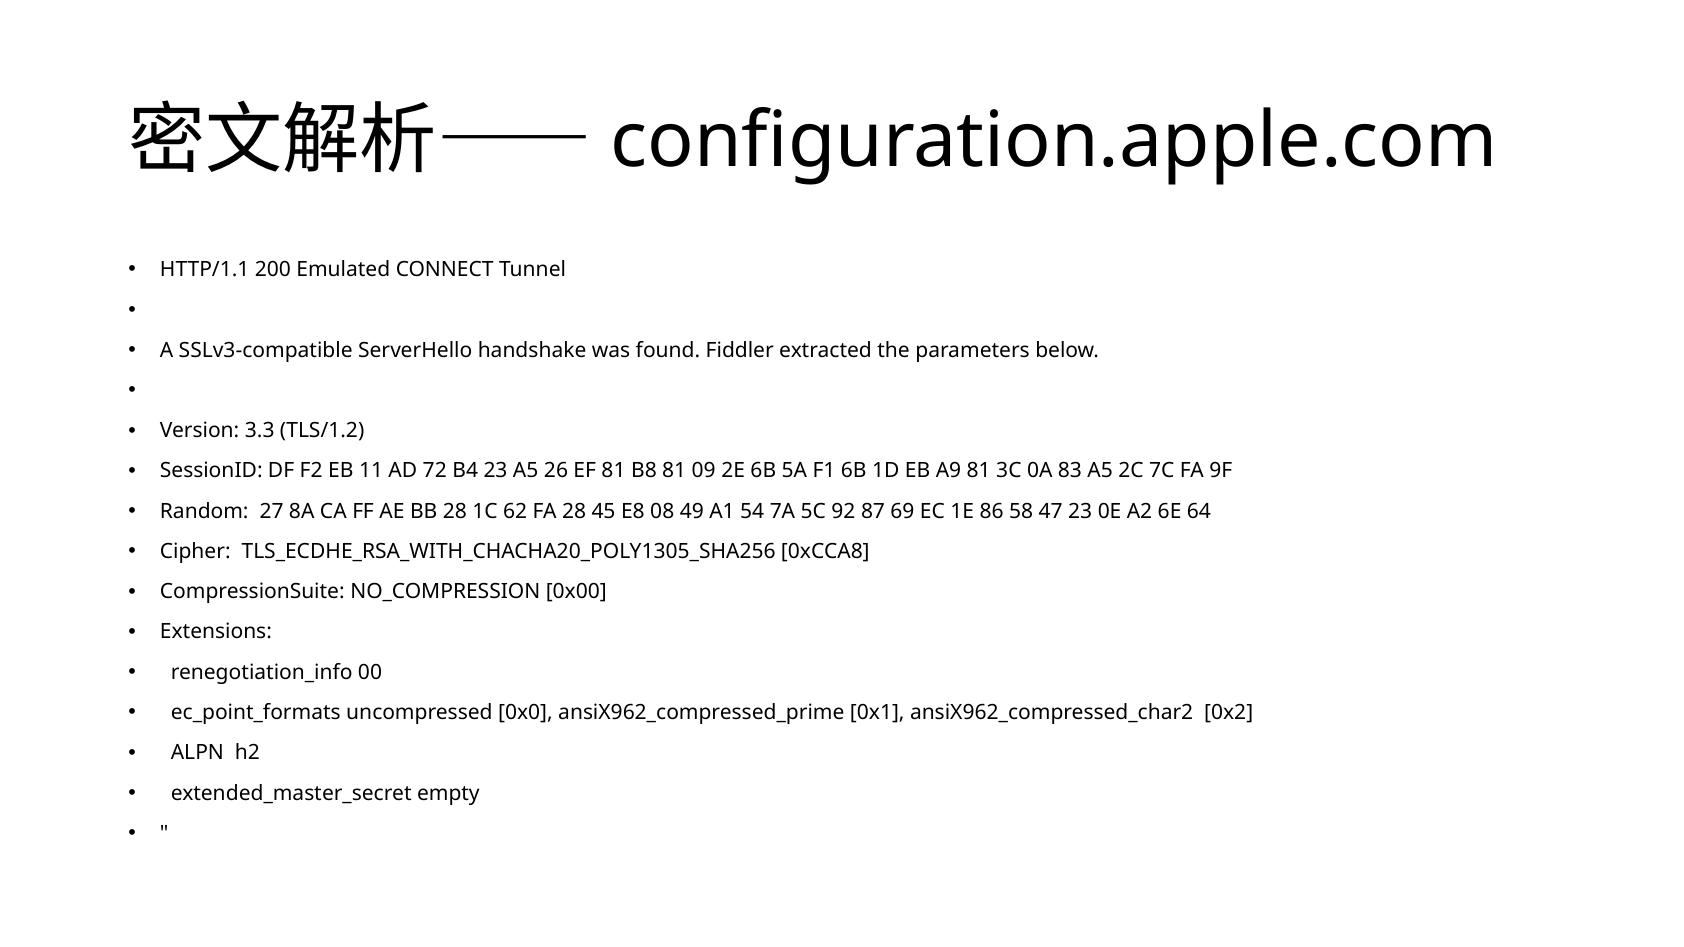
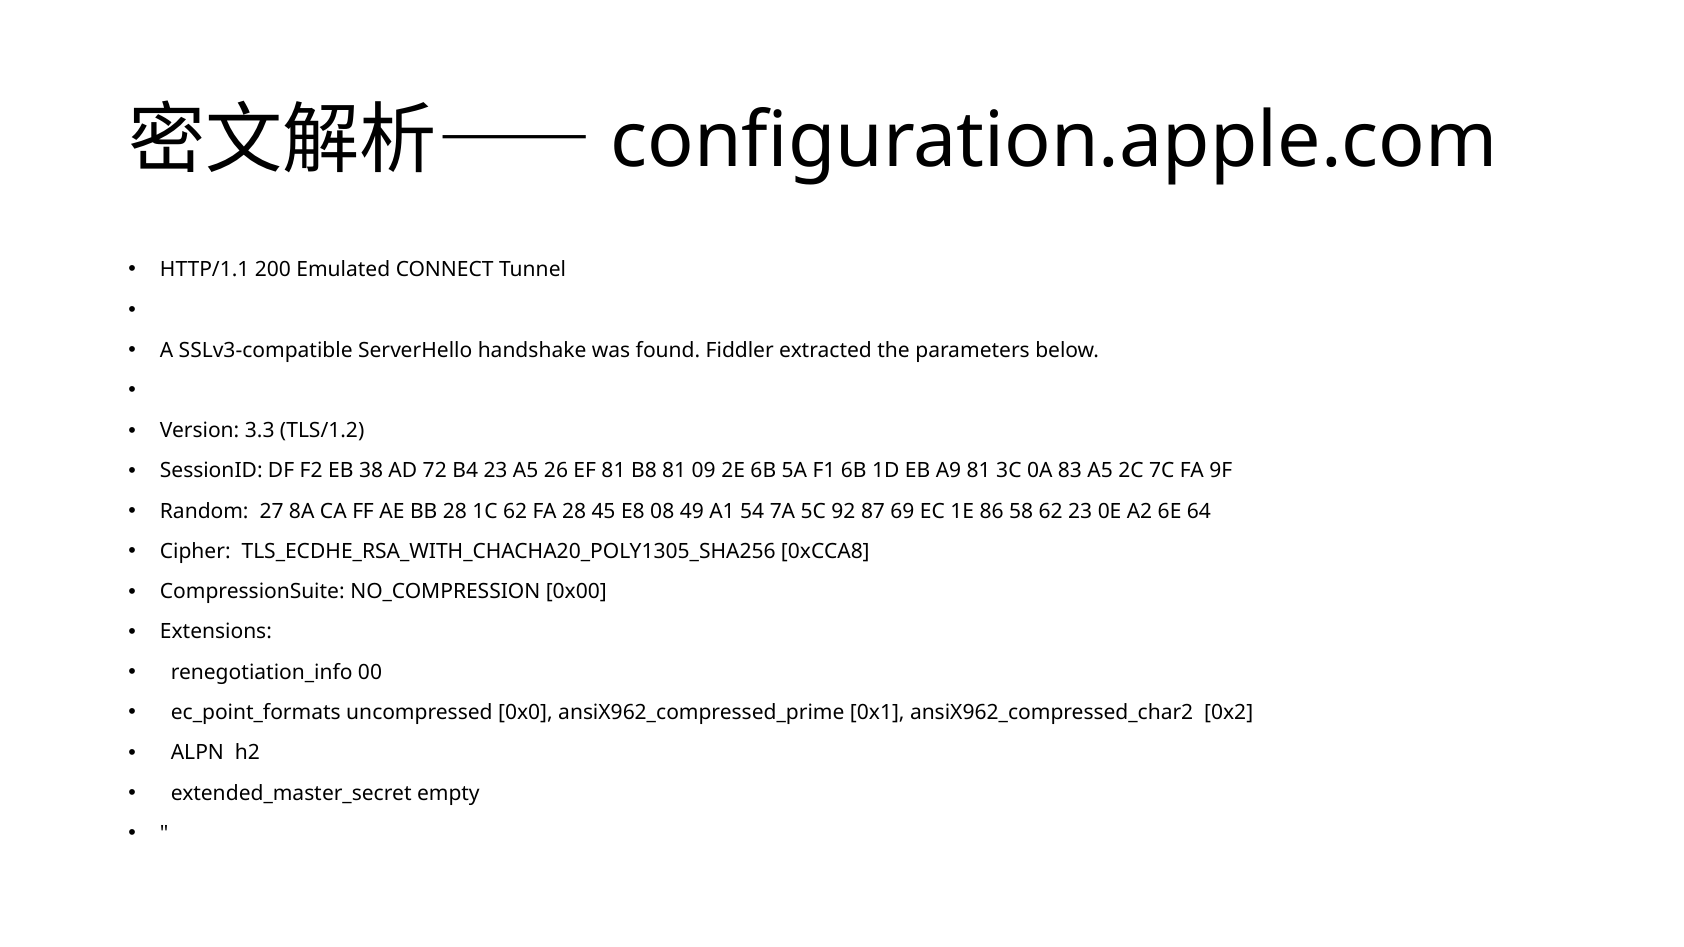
11: 11 -> 38 (371, 471)
58 47: 47 -> 62 (1051, 511)
